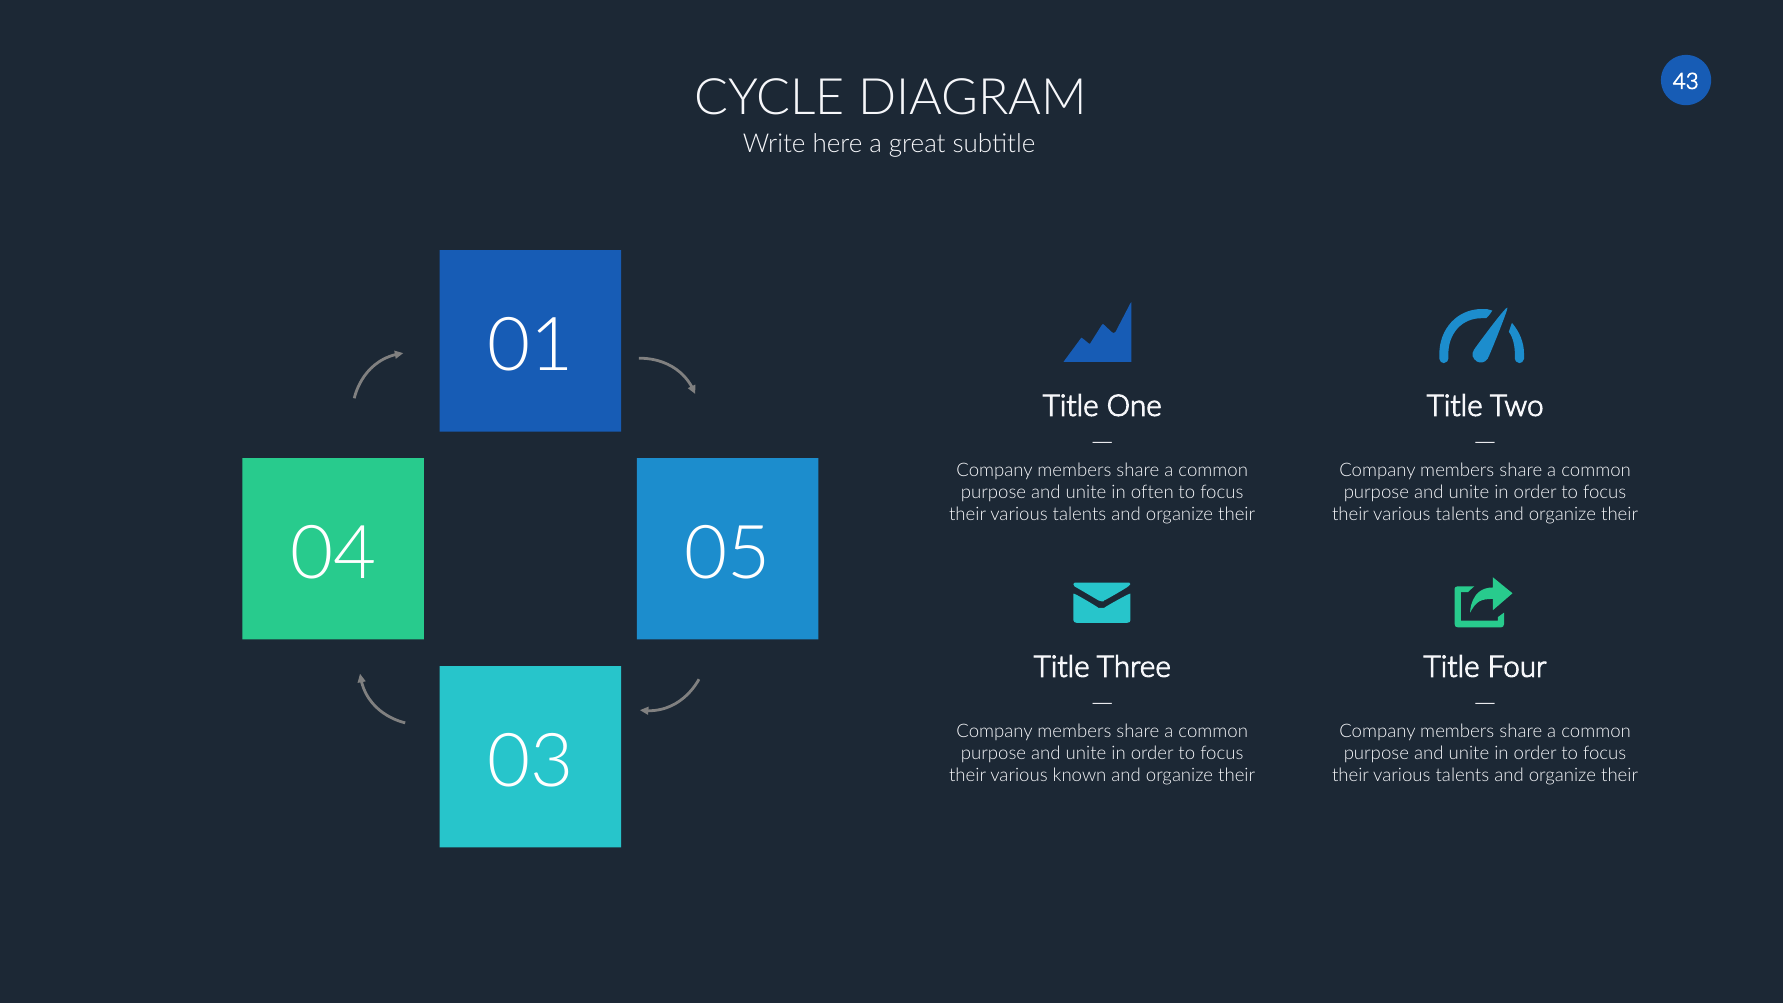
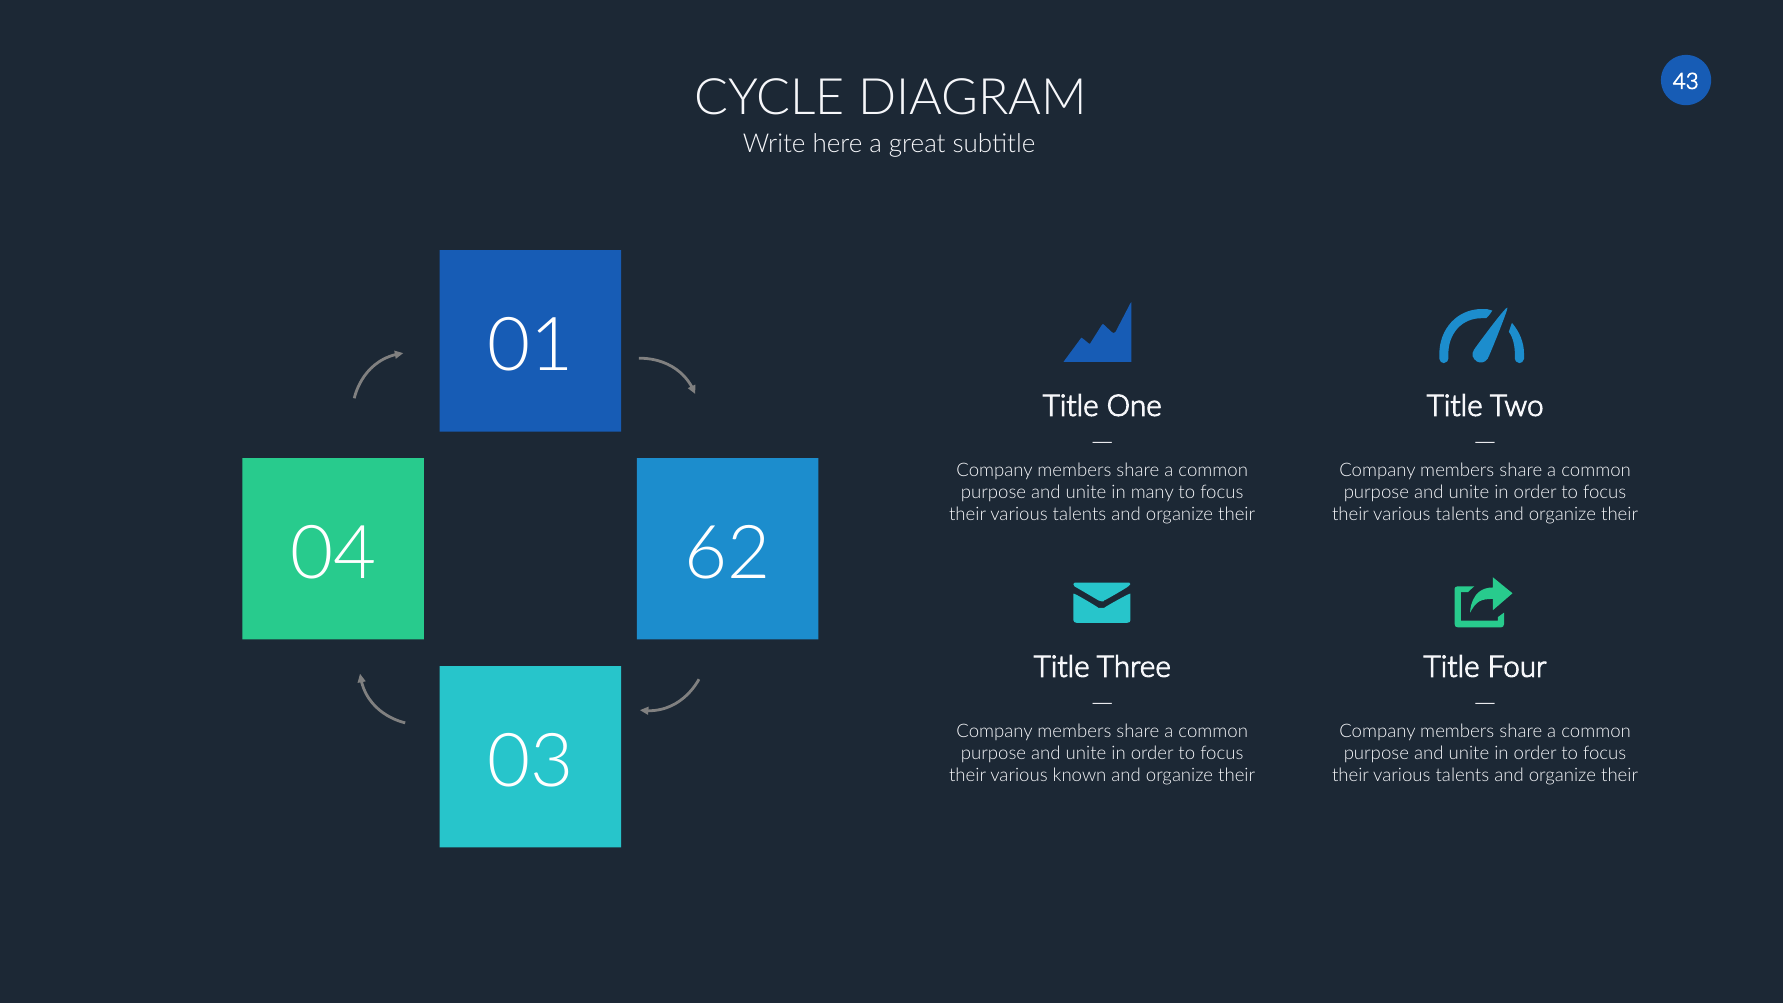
often: often -> many (1152, 492)
05: 05 -> 62 (728, 554)
